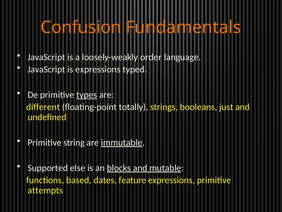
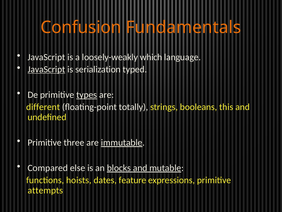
order: order -> which (151, 57)
JavaScript underline: none -> present (46, 69)
is expressions: expressions -> serialization (98, 69)
just: just -> this (226, 107)
string: string -> three (74, 142)
Supported: Supported -> Compared (48, 168)
based: based -> hoists (79, 180)
